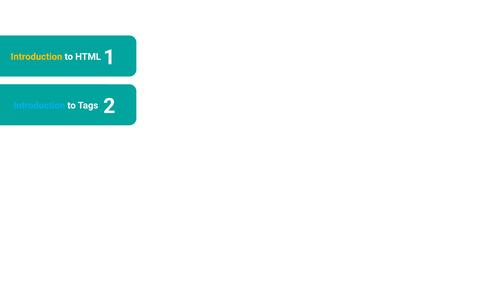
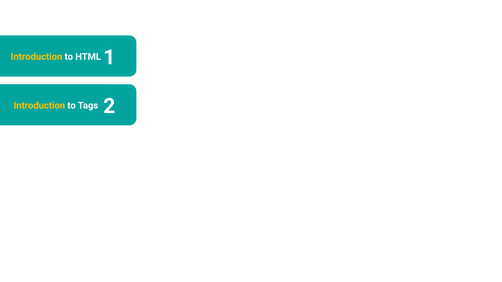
Introduction colour: light blue -> yellow (39, 106)
